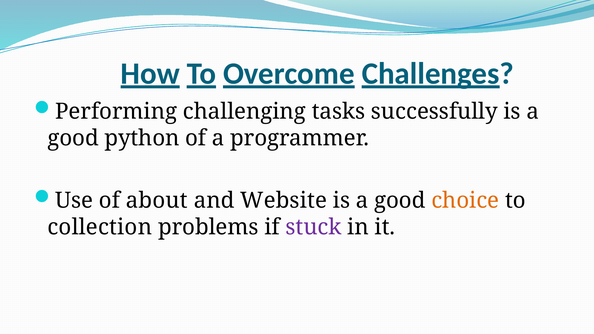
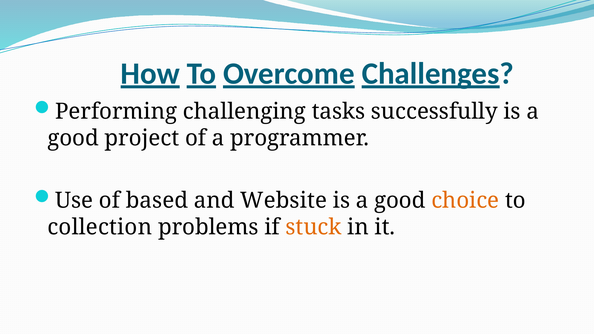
python: python -> project (142, 138)
about: about -> based (157, 201)
stuck colour: purple -> orange (314, 227)
